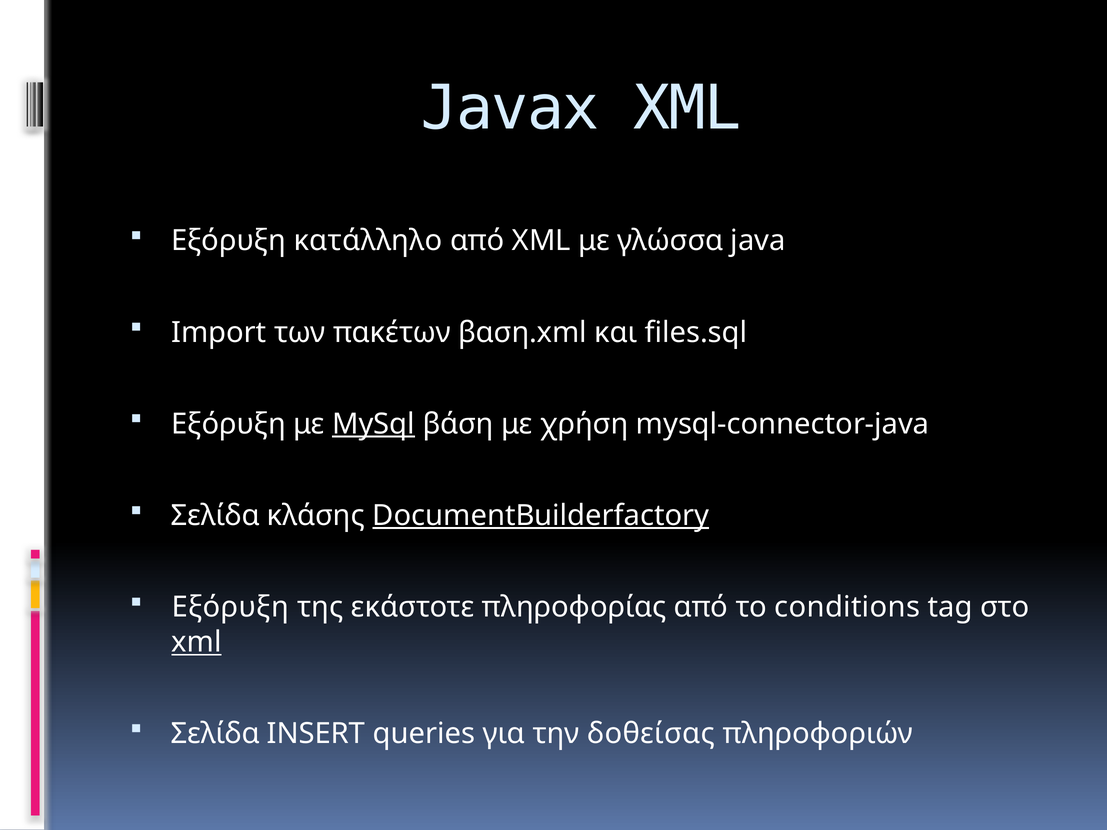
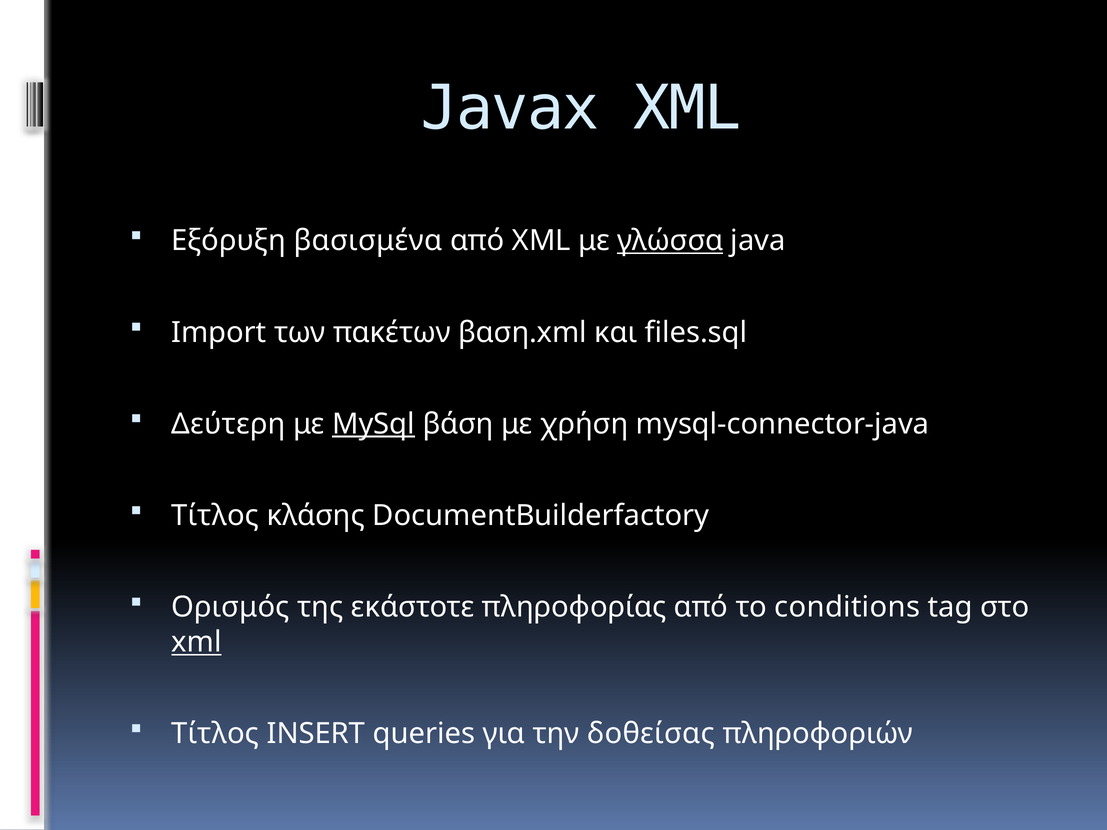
κατάλληλο: κατάλληλο -> βασισμένα (368, 241)
γλώσσα underline: none -> present (670, 241)
Εξόρυξη: Εξόρυξη -> Δεύτερη (228, 424)
Σελίδα: Σελίδα -> Τίτλος (215, 516)
DocumentBuilderfactory underline: present -> none (541, 516)
Εξόρυξη: Εξόρυξη -> Ορισμός (230, 607)
Σελίδα: Σελίδα -> Τίτλος (215, 734)
